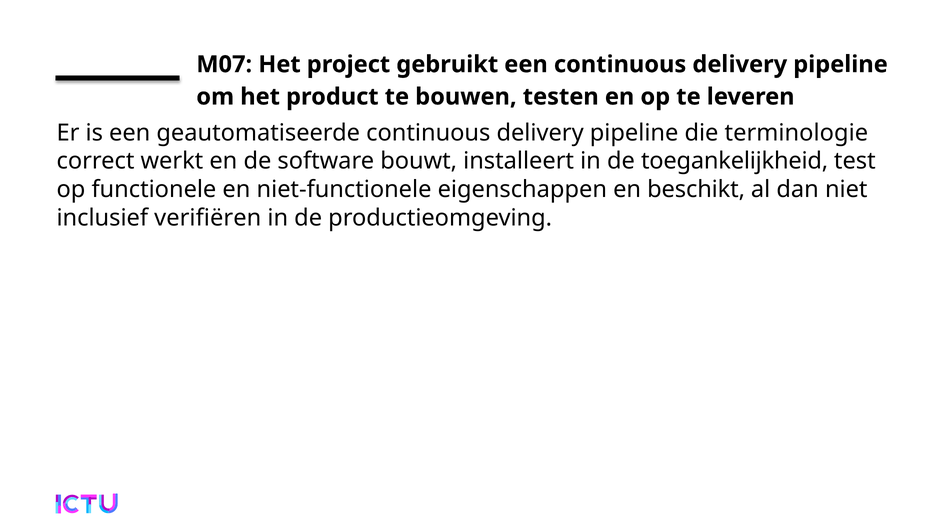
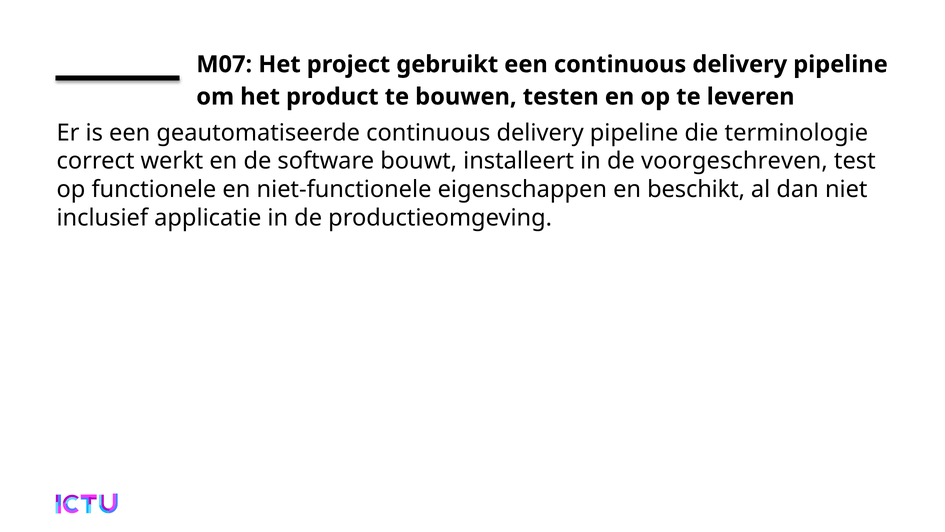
toegankelijkheid: toegankelijkheid -> voorgeschreven (734, 161)
verifiëren: verifiëren -> applicatie (208, 218)
